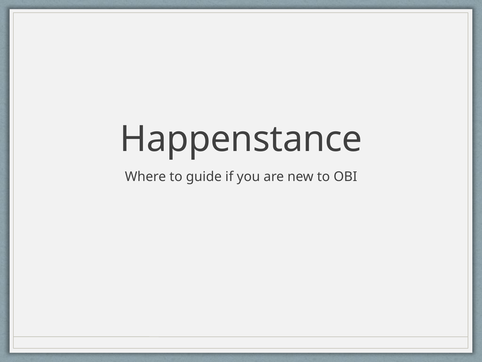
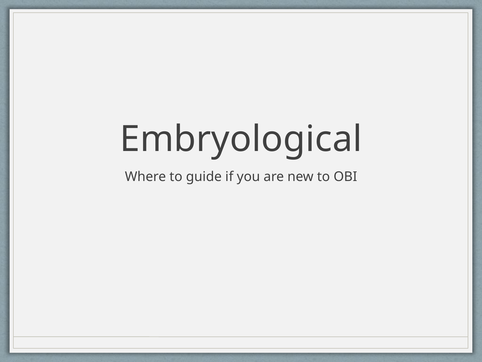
Happenstance: Happenstance -> Embryological (241, 139)
